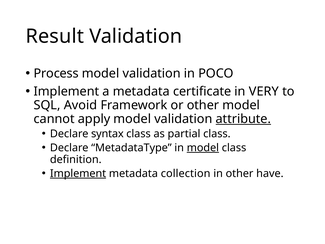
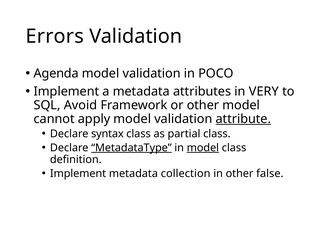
Result: Result -> Errors (55, 36)
Process: Process -> Agenda (56, 73)
certificate: certificate -> attributes (202, 91)
MetadataType underline: none -> present (131, 148)
Implement underline: present -> none (78, 173)
have: have -> false (270, 173)
